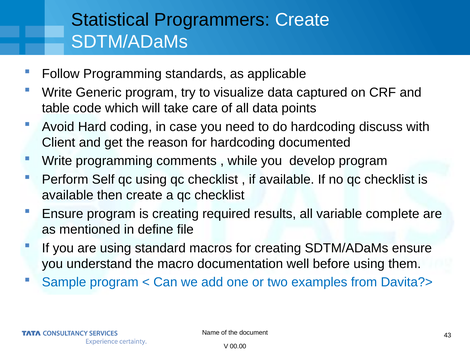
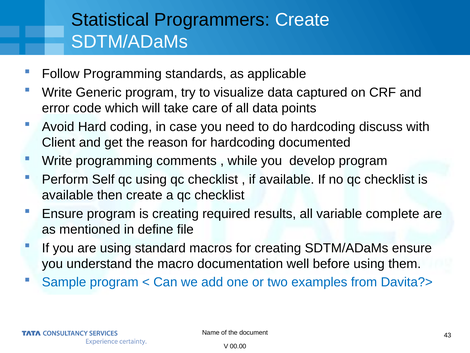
table: table -> error (56, 108)
